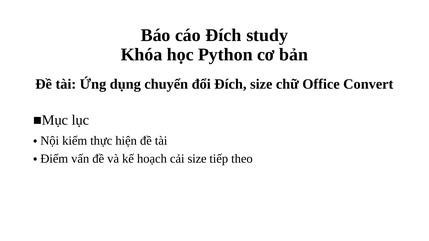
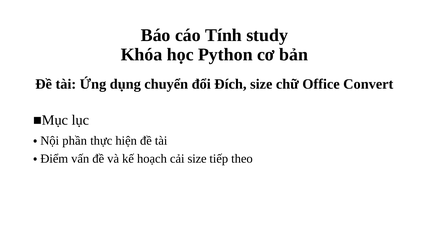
cáo Đích: Đích -> Tính (224, 35)
kiểm: kiểm -> phần (75, 141)
